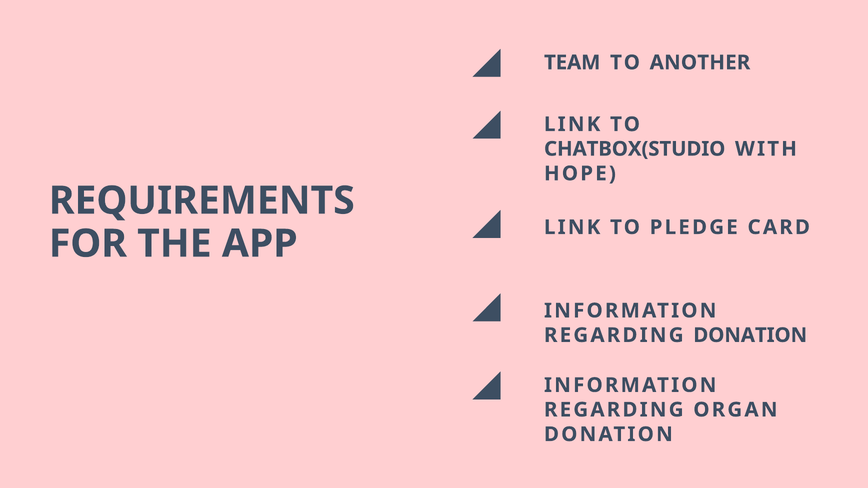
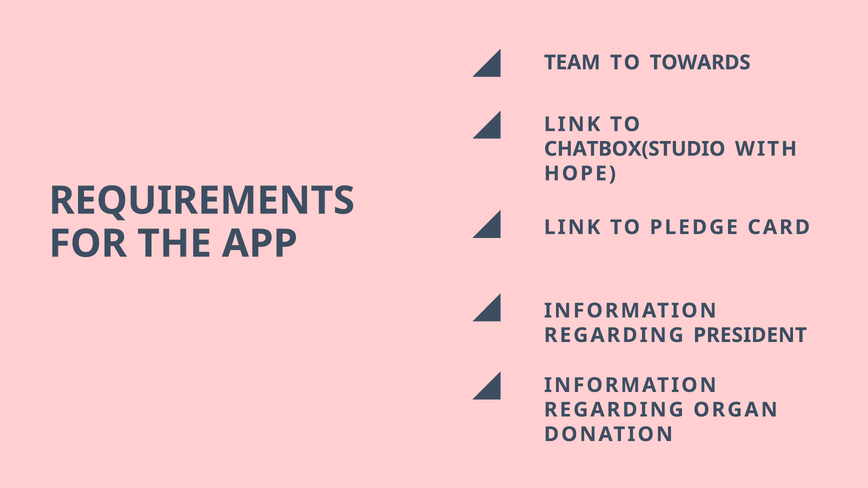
ANOTHER: ANOTHER -> TOWARDS (700, 63)
REGARDING DONATION: DONATION -> PRESIDENT (750, 335)
